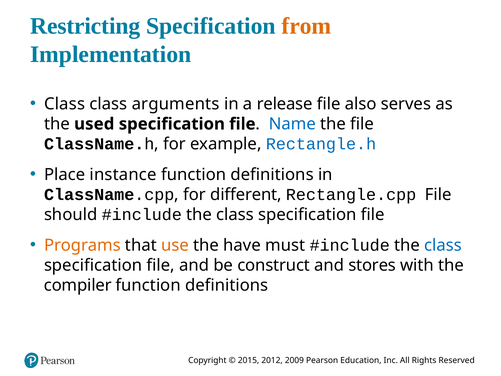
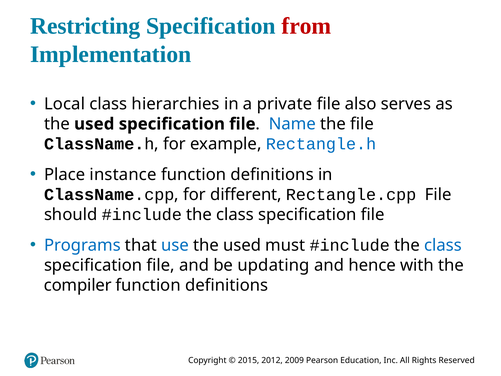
from colour: orange -> red (306, 26)
Class: Class -> Local (65, 104)
arguments: arguments -> hierarchies (176, 104)
release: release -> private (284, 104)
Programs colour: orange -> blue (82, 245)
use colour: orange -> blue (175, 245)
have: have -> used (242, 245)
construct: construct -> updating (274, 265)
stores: stores -> hence (372, 265)
